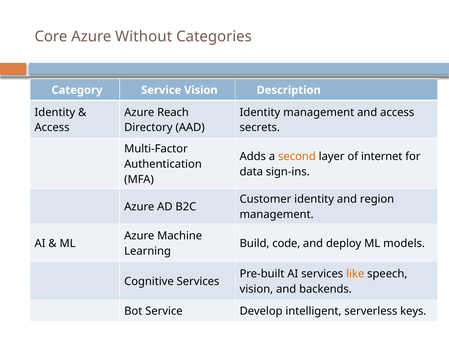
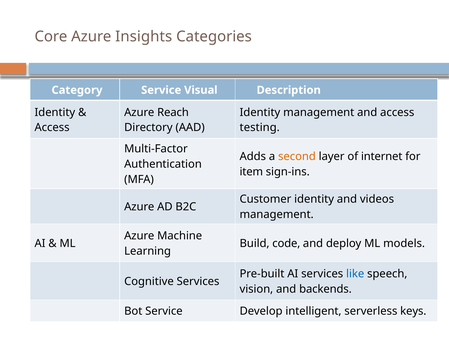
Without: Without -> Insights (144, 36)
Service Vision: Vision -> Visual (201, 90)
secrets: secrets -> testing (260, 128)
data: data -> item (251, 172)
region: region -> videos (377, 199)
like colour: orange -> blue (355, 274)
